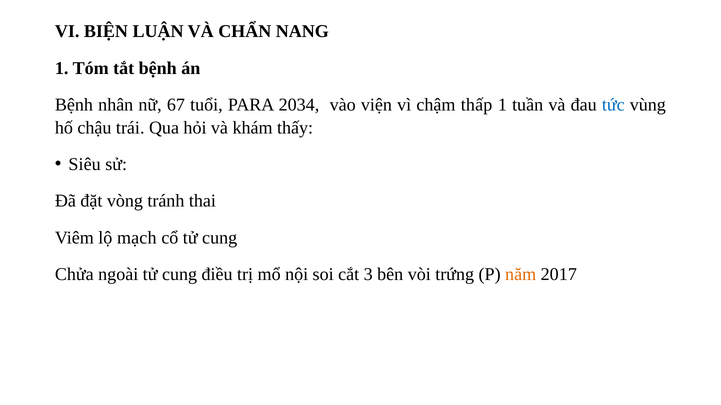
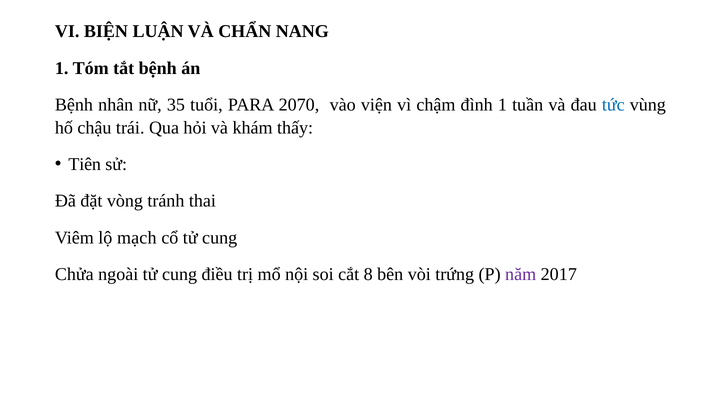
67: 67 -> 35 (176, 105)
2034: 2034 -> 2070 (299, 105)
thấp: thấp -> đình (477, 105)
Siêu: Siêu -> Tiên (85, 165)
3: 3 -> 8 (368, 275)
năm colour: orange -> purple (521, 275)
